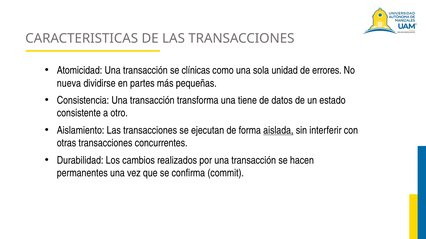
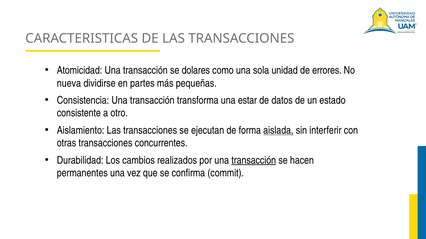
clínicas: clínicas -> dolares (196, 71)
tiene: tiene -> estar (247, 101)
transacción underline: none -> present (254, 161)
